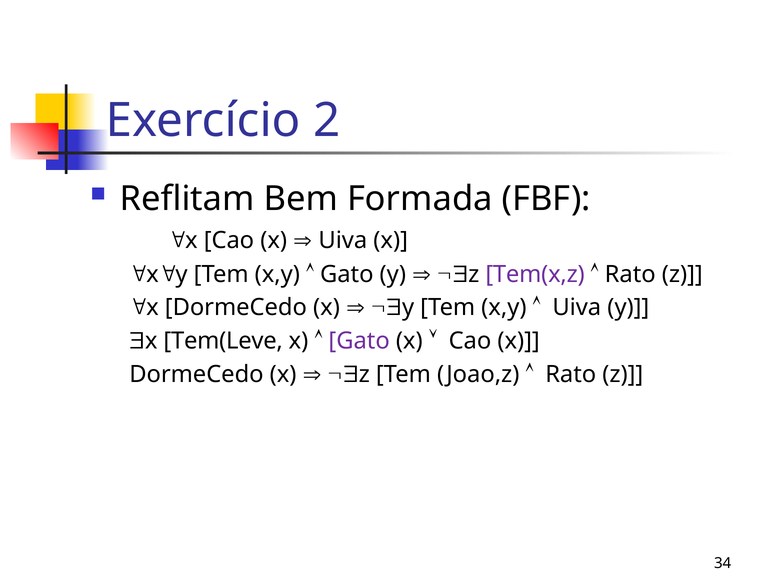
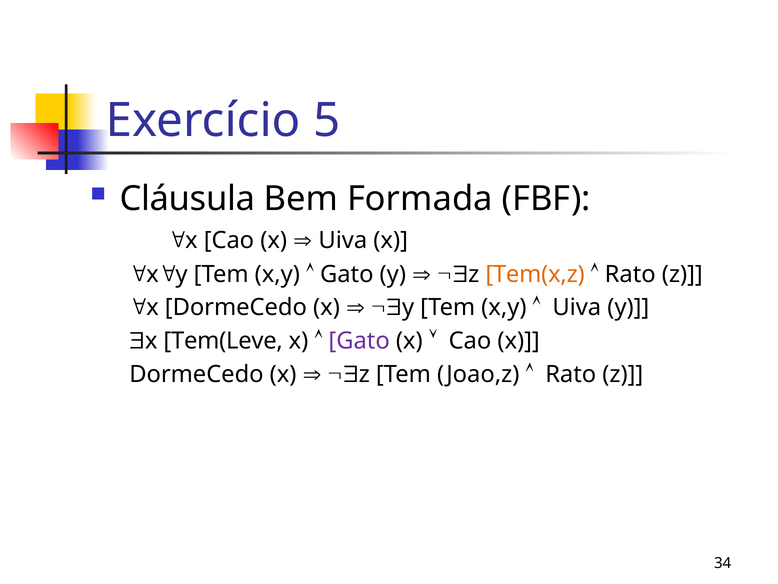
2: 2 -> 5 (327, 121)
Reflitam: Reflitam -> Cláusula (187, 199)
Tem(x,z colour: purple -> orange (535, 274)
